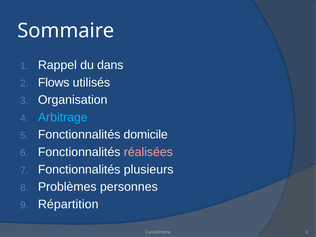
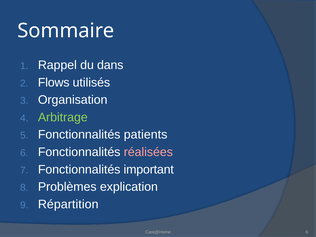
Arbitrage colour: light blue -> light green (63, 117)
domicile: domicile -> patients (146, 135)
plusieurs: plusieurs -> important (149, 169)
personnes: personnes -> explication (129, 187)
